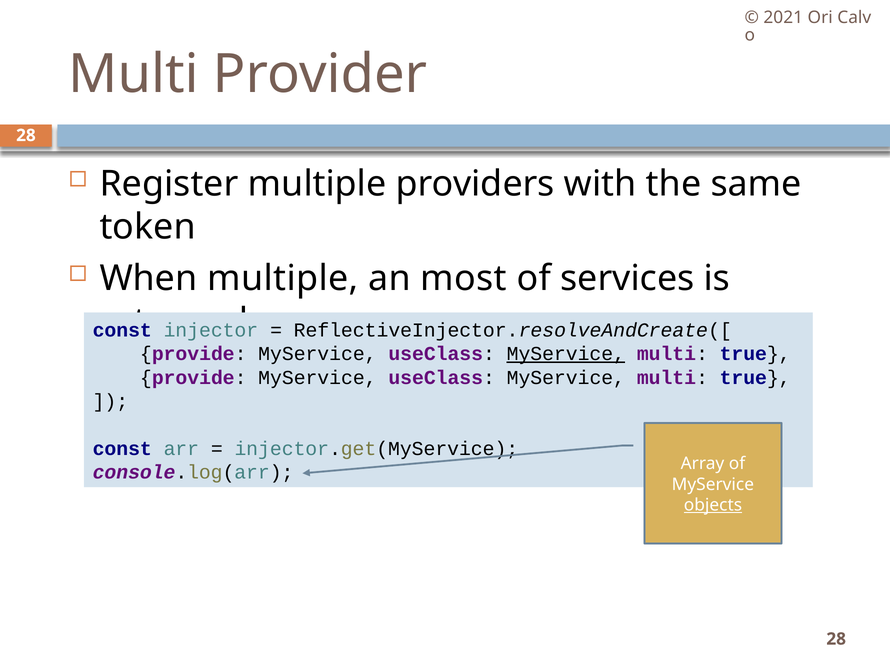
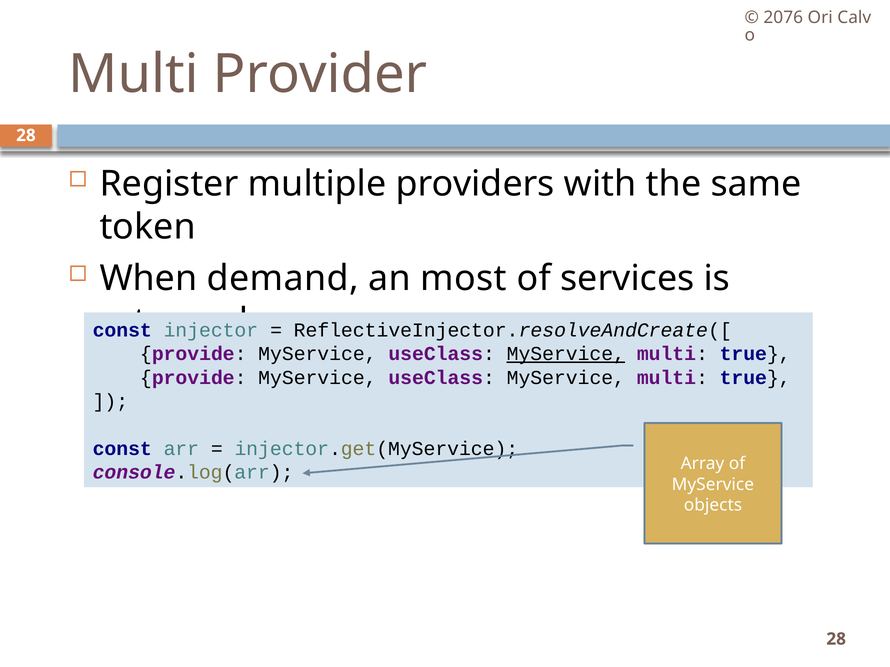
2021: 2021 -> 2076 (783, 18)
When multiple: multiple -> demand (283, 279)
objects underline: present -> none (713, 506)
